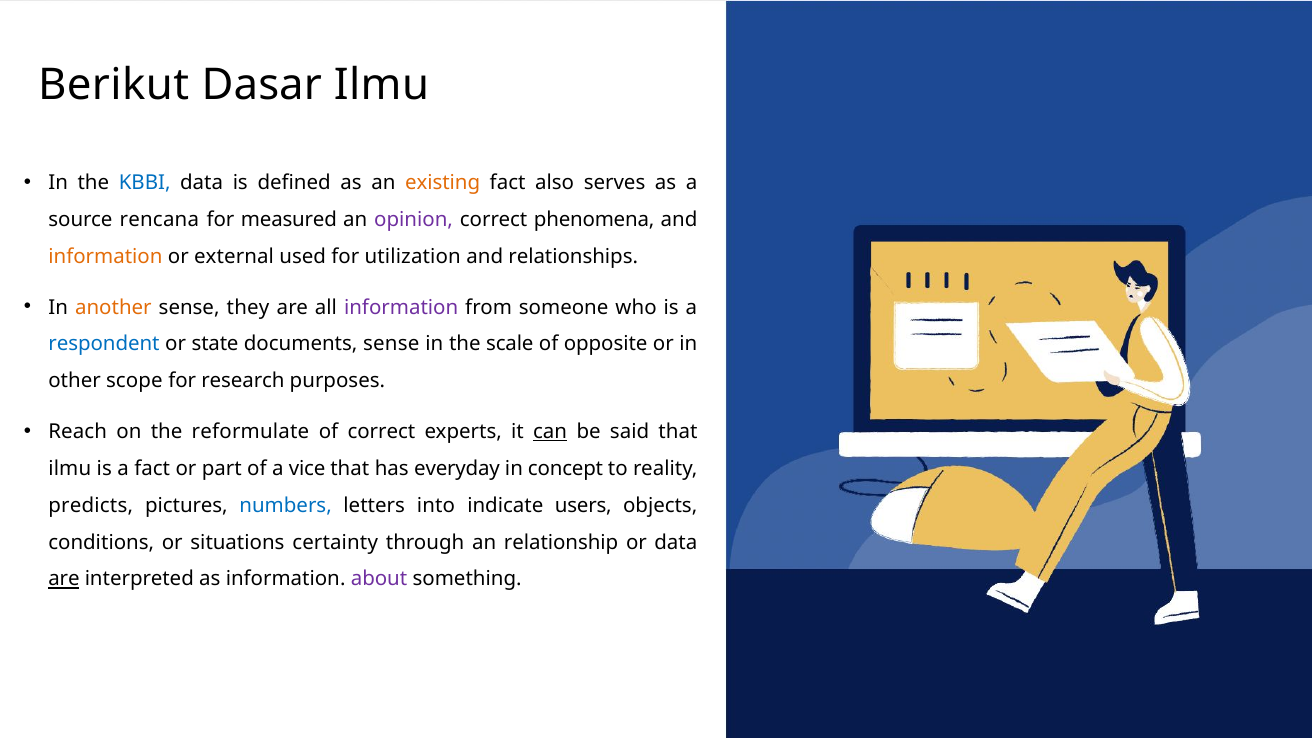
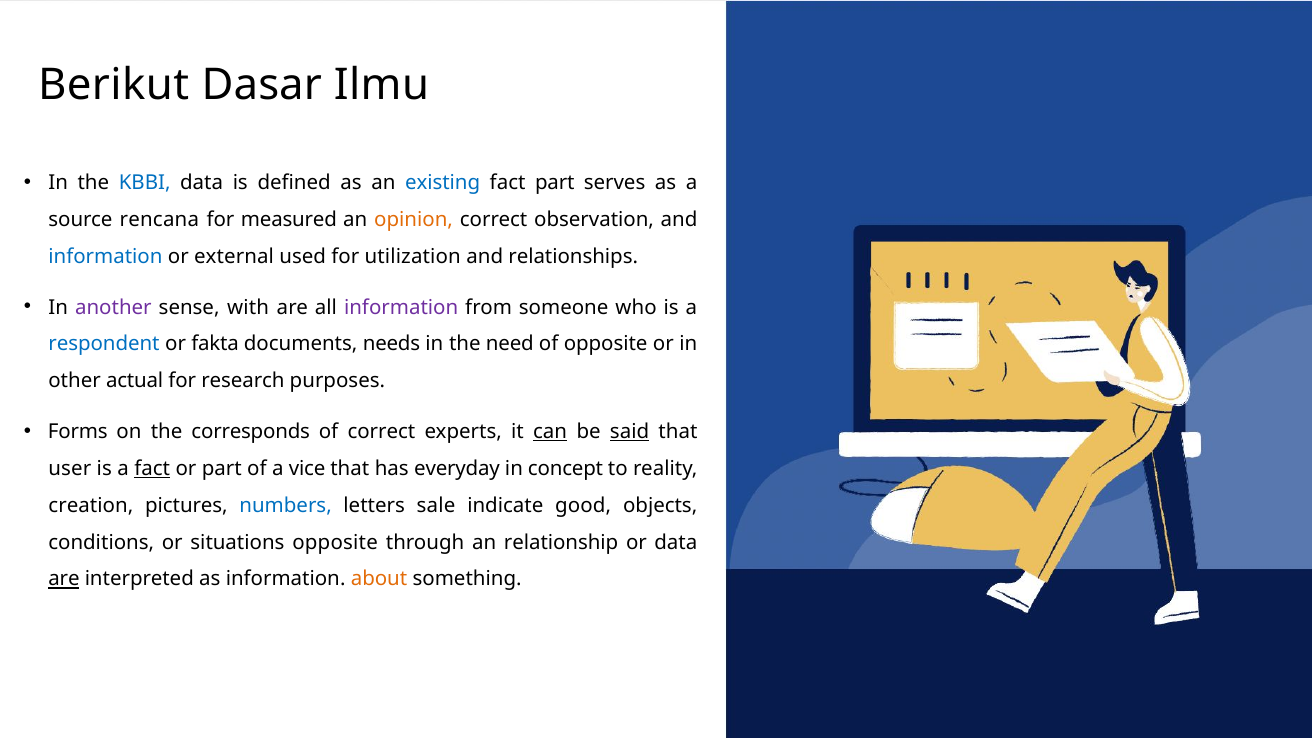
existing colour: orange -> blue (443, 183)
fact also: also -> part (555, 183)
opinion colour: purple -> orange (414, 220)
phenomena: phenomena -> observation (594, 220)
information colour: orange -> blue (105, 257)
another colour: orange -> purple (113, 307)
they: they -> with (248, 307)
state: state -> fakta (215, 344)
documents sense: sense -> needs (392, 344)
scale: scale -> need (510, 344)
scope: scope -> actual (135, 381)
Reach: Reach -> Forms (78, 432)
reformulate: reformulate -> corresponds (251, 432)
said underline: none -> present (630, 432)
ilmu: ilmu -> user (70, 469)
fact underline: none -> present (152, 469)
predicts: predicts -> creation (91, 505)
into: into -> sale (436, 505)
users: users -> good (583, 505)
situations certainty: certainty -> opposite (335, 542)
about colour: purple -> orange (379, 579)
